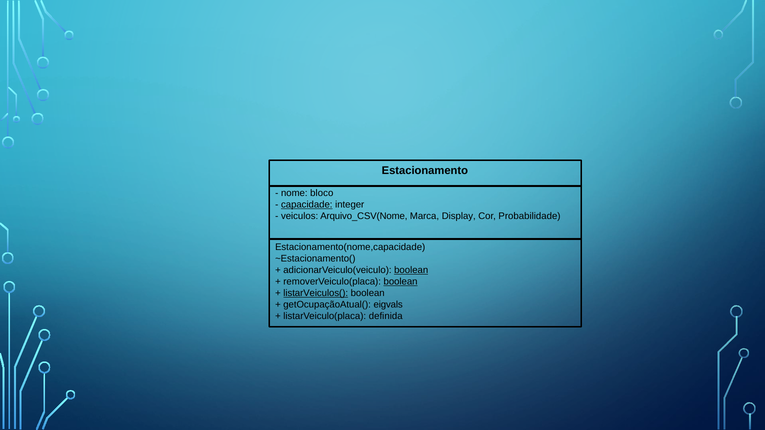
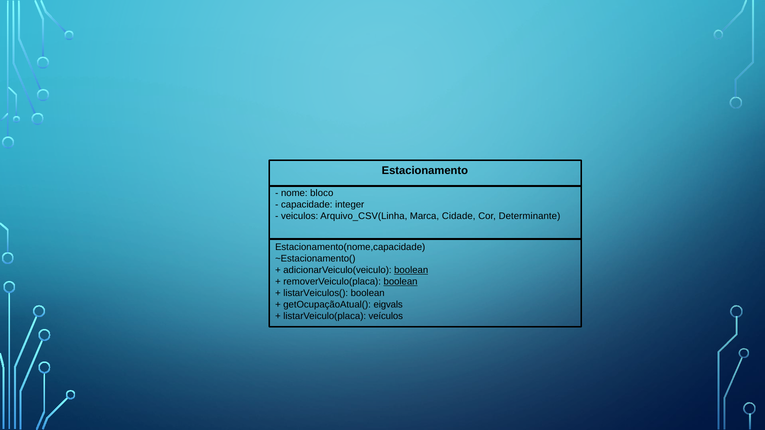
capacidade underline: present -> none (307, 205)
Arquivo_CSV(Nome: Arquivo_CSV(Nome -> Arquivo_CSV(Linha (364, 216)
Display: Display -> Cidade (459, 216)
Probabilidade: Probabilidade -> Determinante (529, 216)
listarVeiculos( underline: present -> none (316, 293)
definida: definida -> veículos (386, 316)
